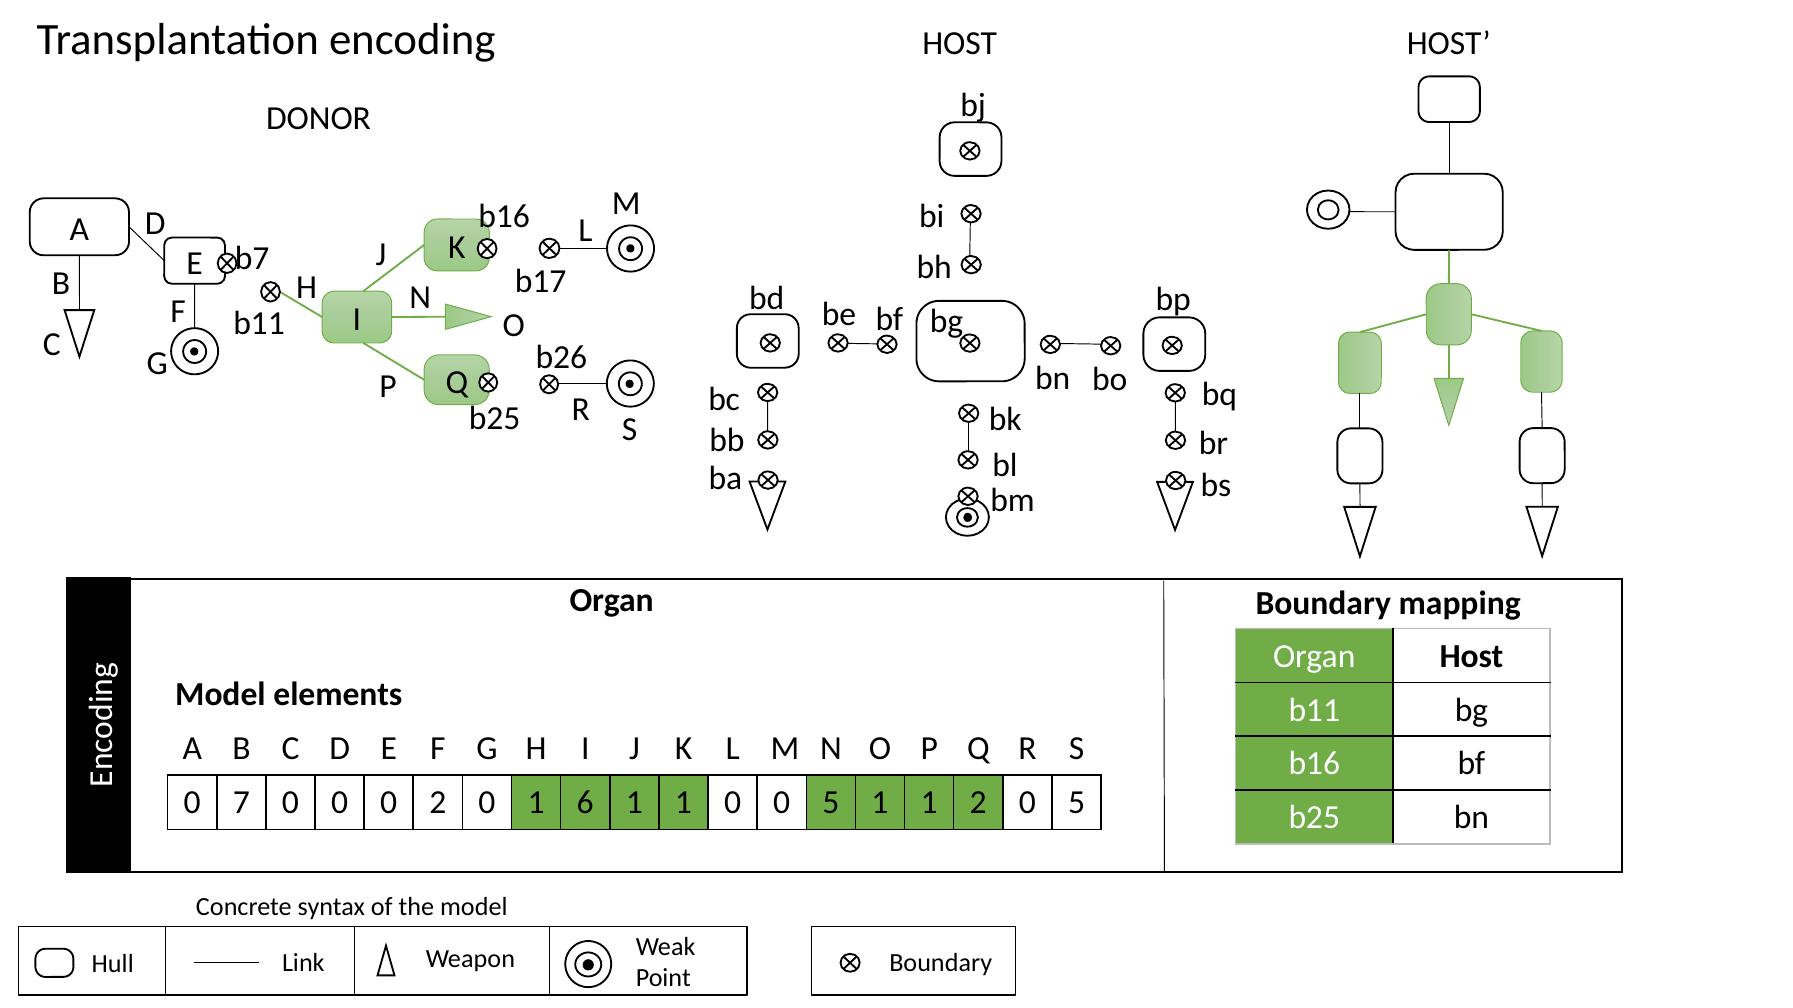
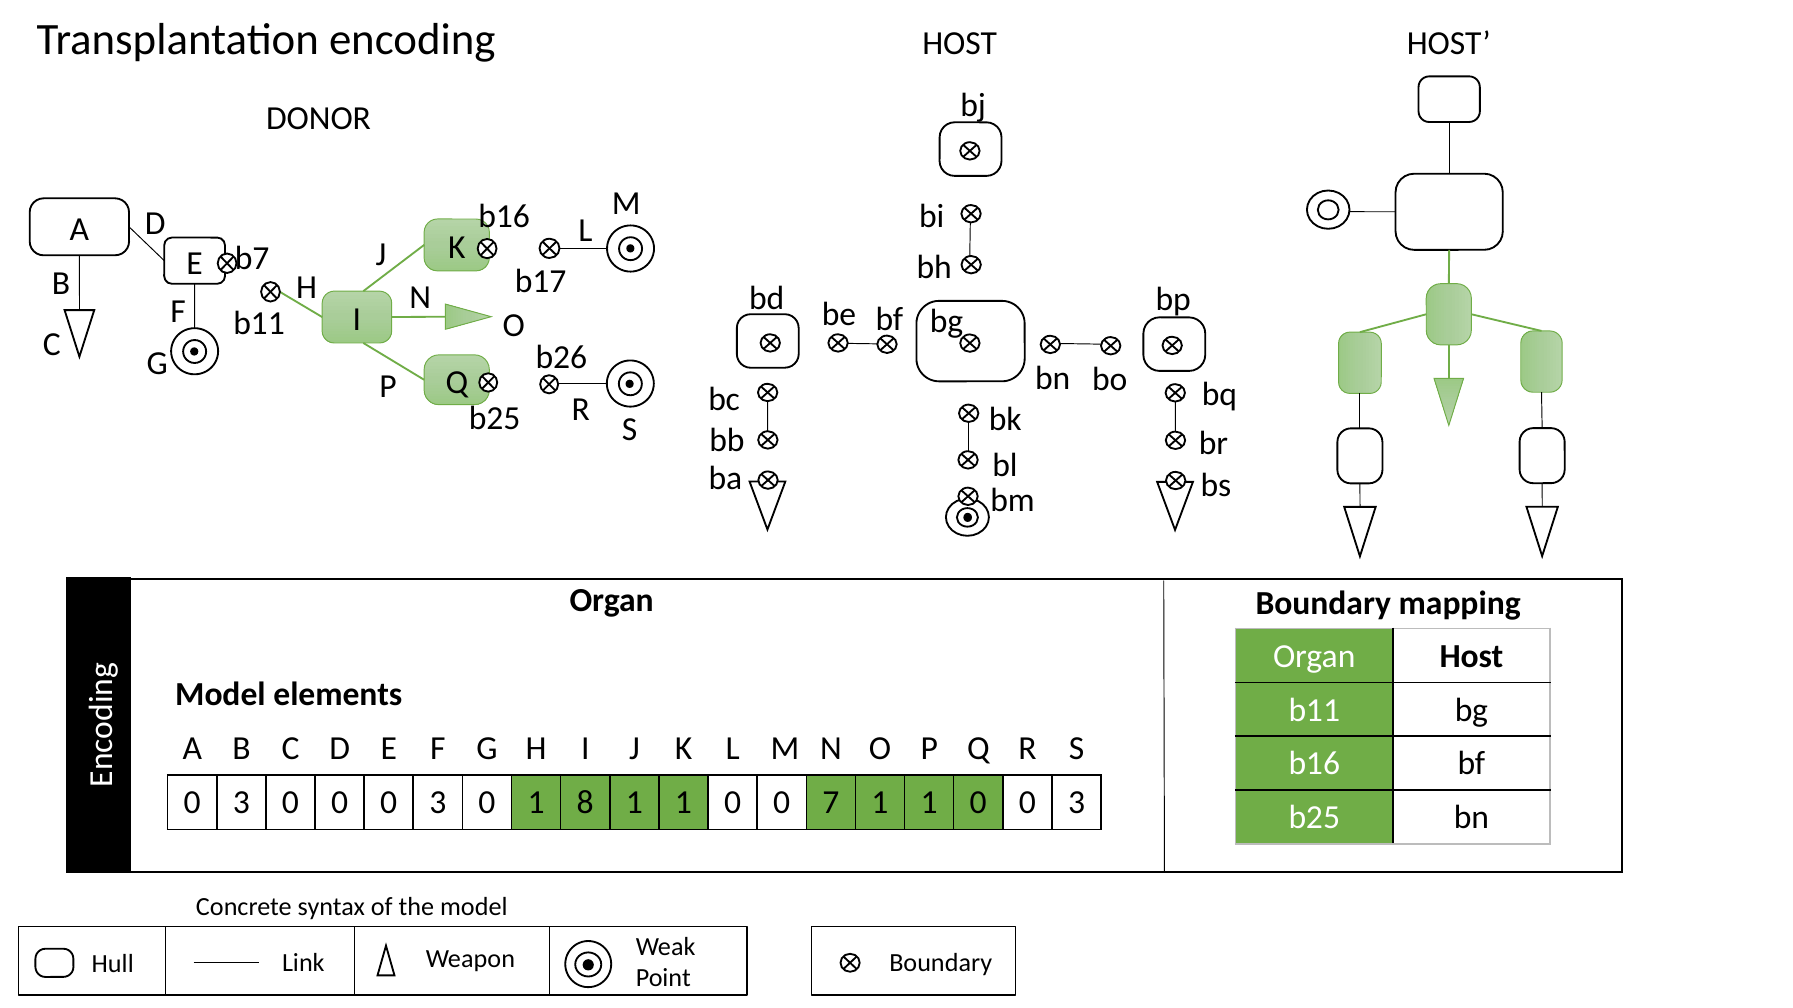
7: 7 -> 3 (241, 803)
0 0 0 2: 2 -> 3 (438, 803)
6: 6 -> 8 (585, 803)
0 0 5: 5 -> 7 (831, 803)
2: 2 -> 0 (978, 803)
5: 5 -> 3 (1077, 803)
